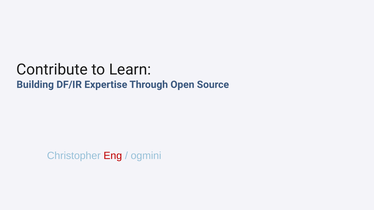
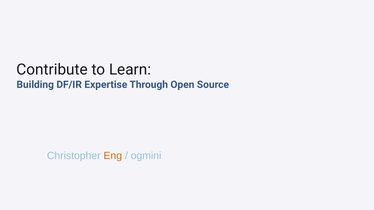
Eng colour: red -> orange (113, 156)
